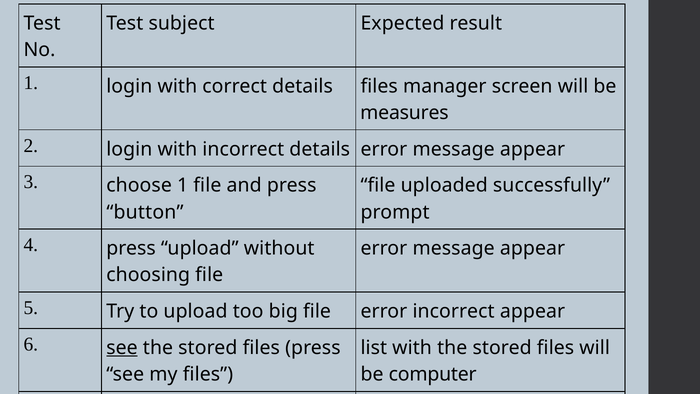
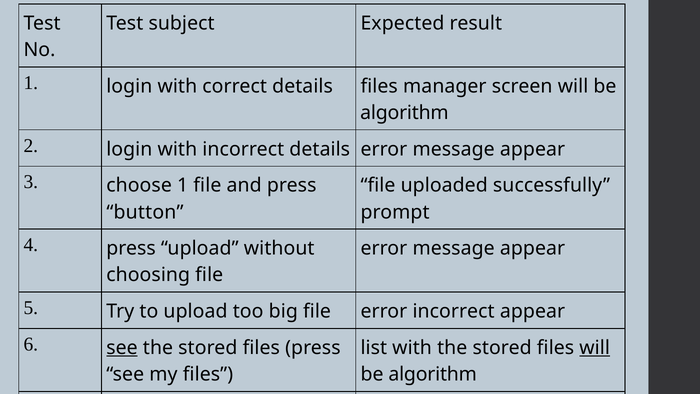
measures: measures -> algorithm (404, 113)
will underline: none -> present (595, 348)
computer: computer -> algorithm (433, 374)
